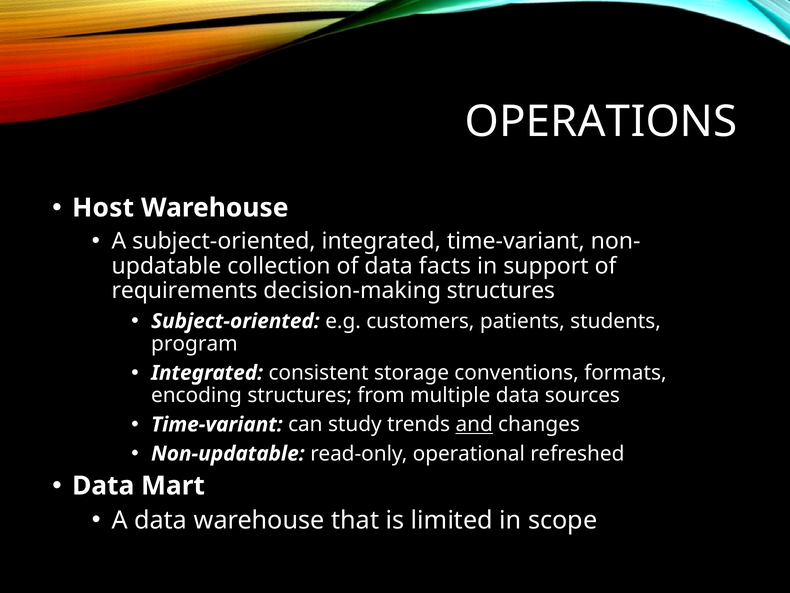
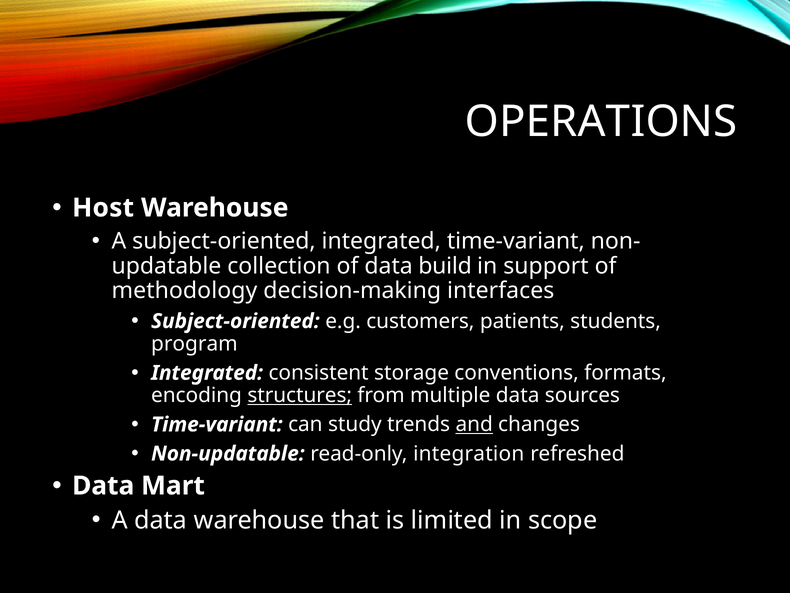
facts: facts -> build (445, 266)
requirements: requirements -> methodology (184, 291)
decision-making structures: structures -> interfaces (501, 291)
structures underline: none -> present (300, 395)
operational: operational -> integration (469, 453)
